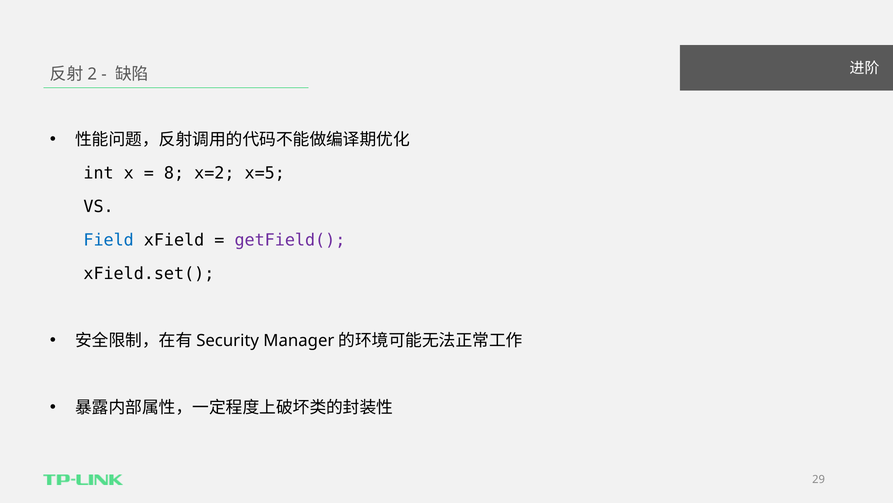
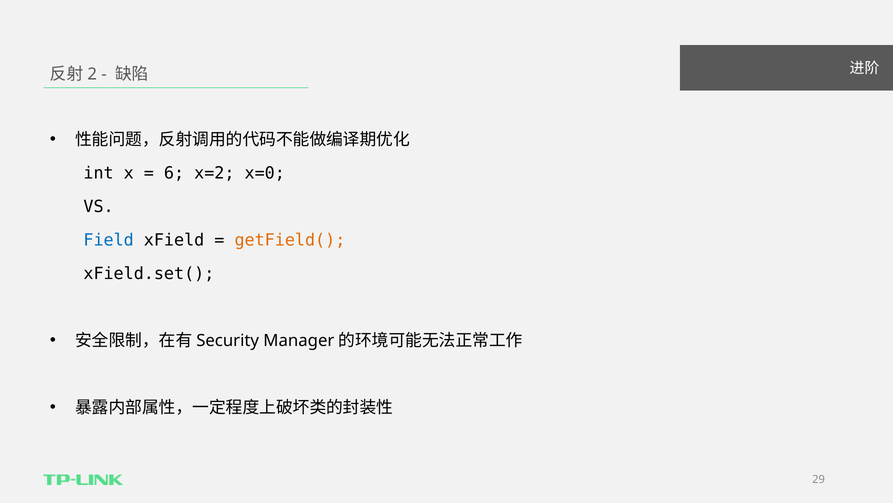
8: 8 -> 6 (174, 173)
x=5: x=5 -> x=0 (265, 173)
getField( colour: purple -> orange (290, 240)
